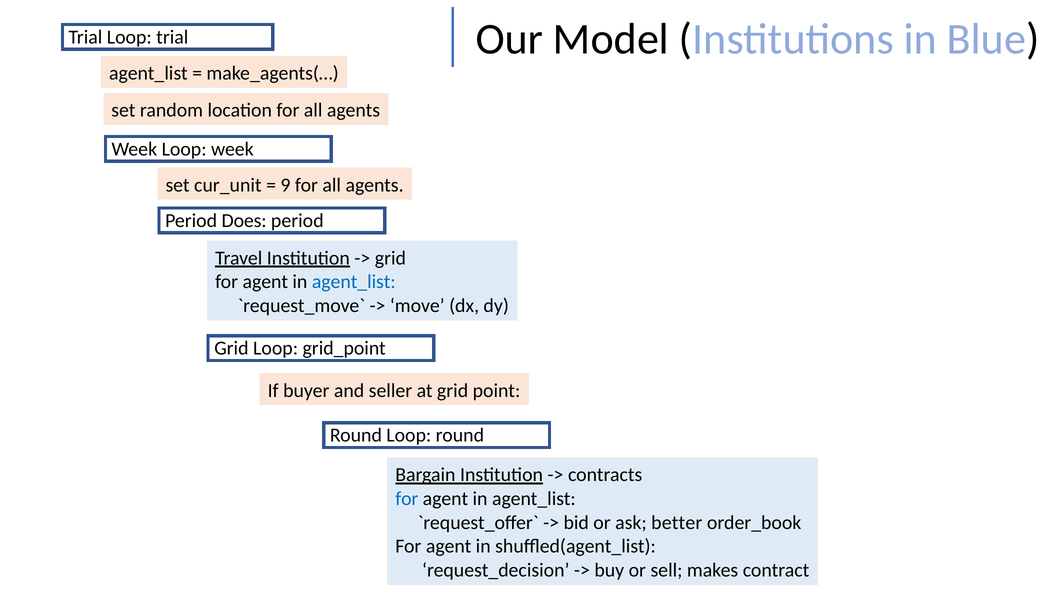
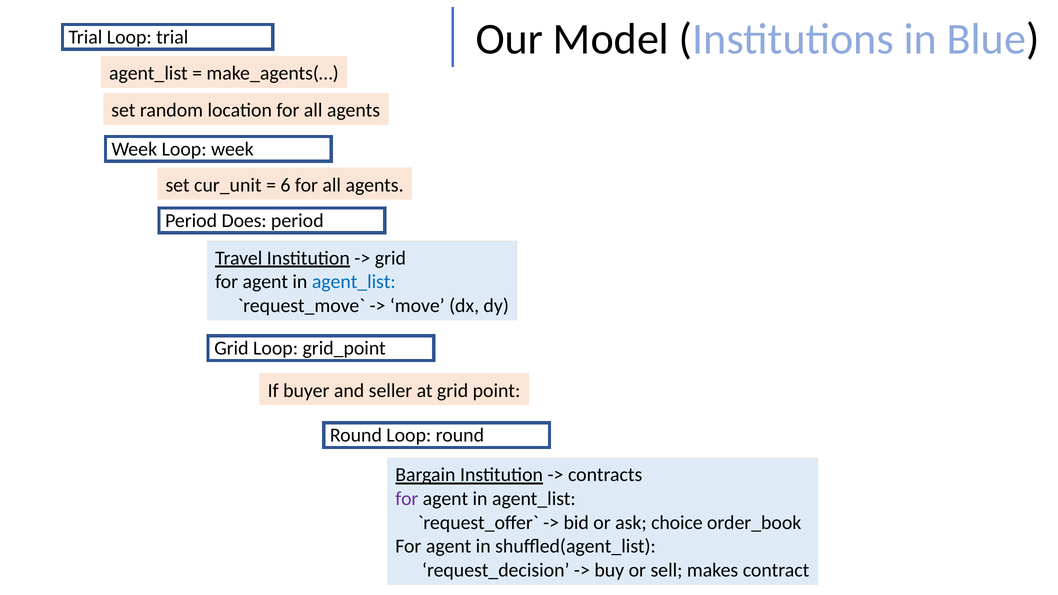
9: 9 -> 6 (285, 185)
for colour: blue -> purple (407, 499)
better: better -> choice (677, 523)
